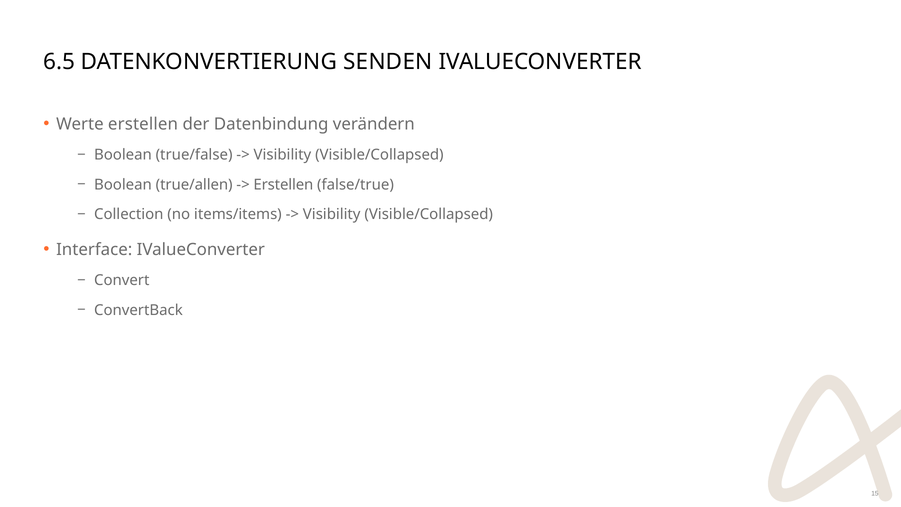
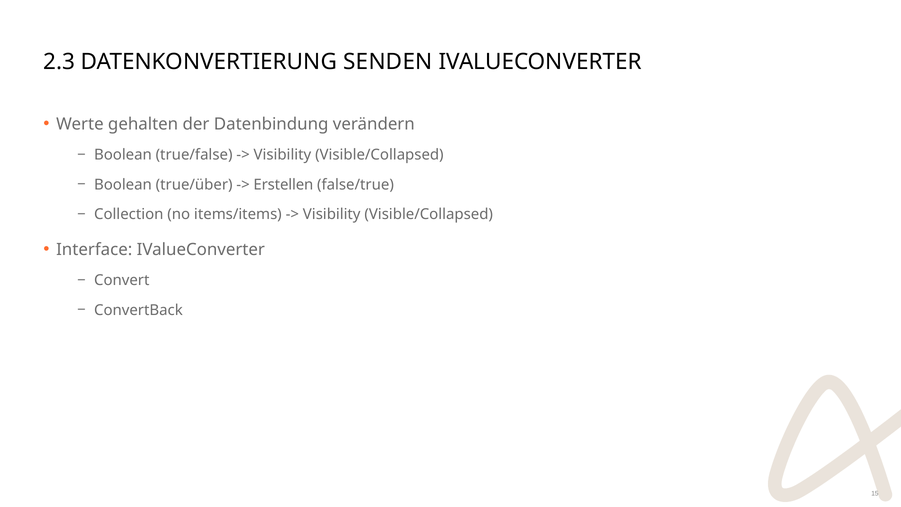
6.5: 6.5 -> 2.3 (59, 62)
Werte erstellen: erstellen -> gehalten (143, 124)
true/allen: true/allen -> true/über (194, 185)
